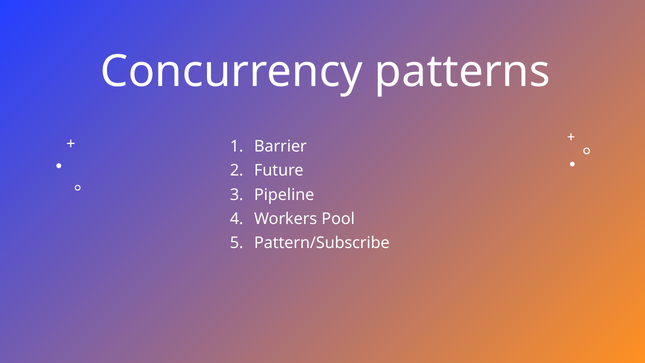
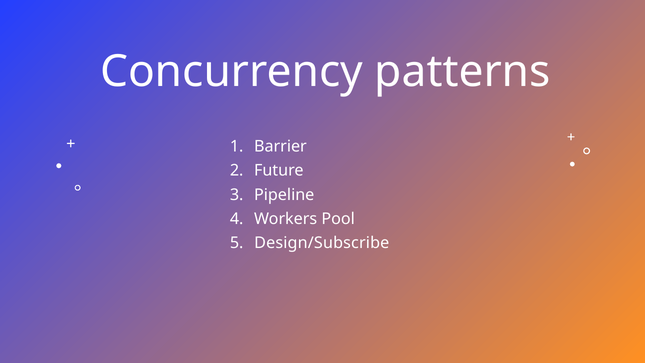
Pattern/Subscribe: Pattern/Subscribe -> Design/Subscribe (322, 243)
